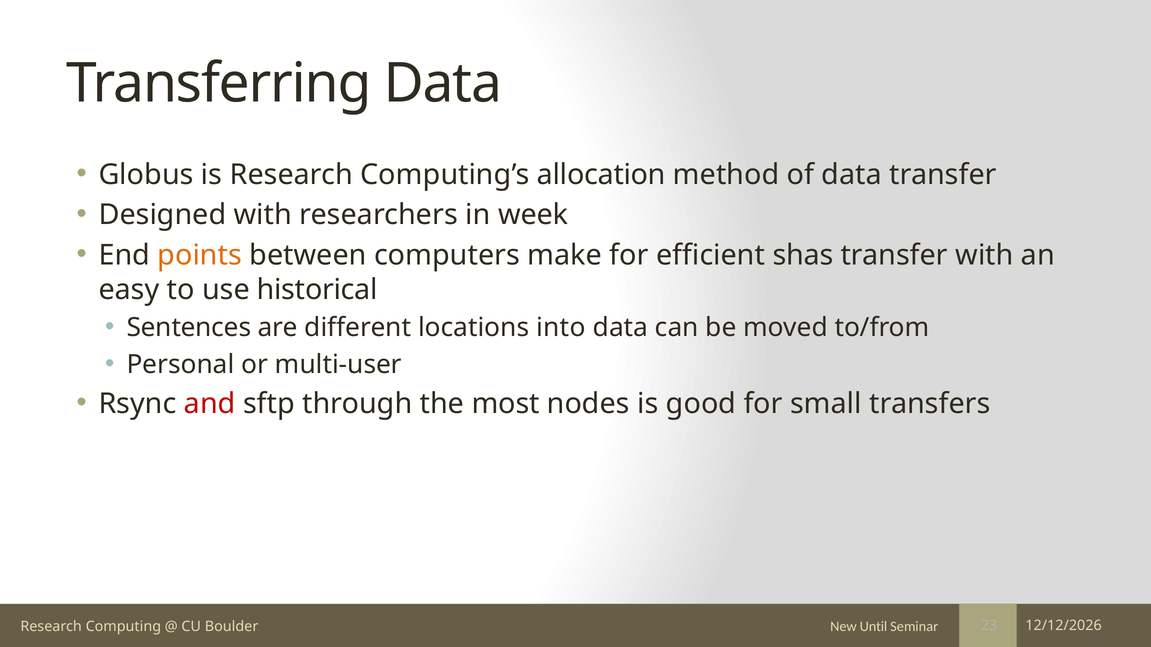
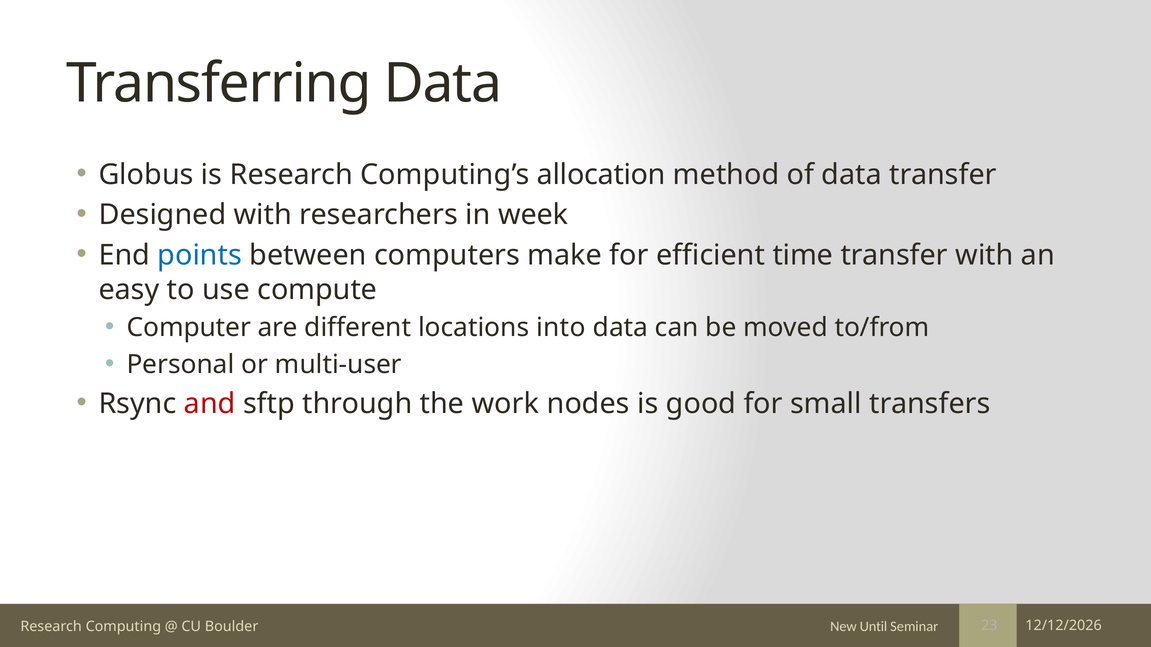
points colour: orange -> blue (200, 255)
shas: shas -> time (803, 255)
historical: historical -> compute (317, 290)
Sentences: Sentences -> Computer (189, 328)
most: most -> work (505, 404)
